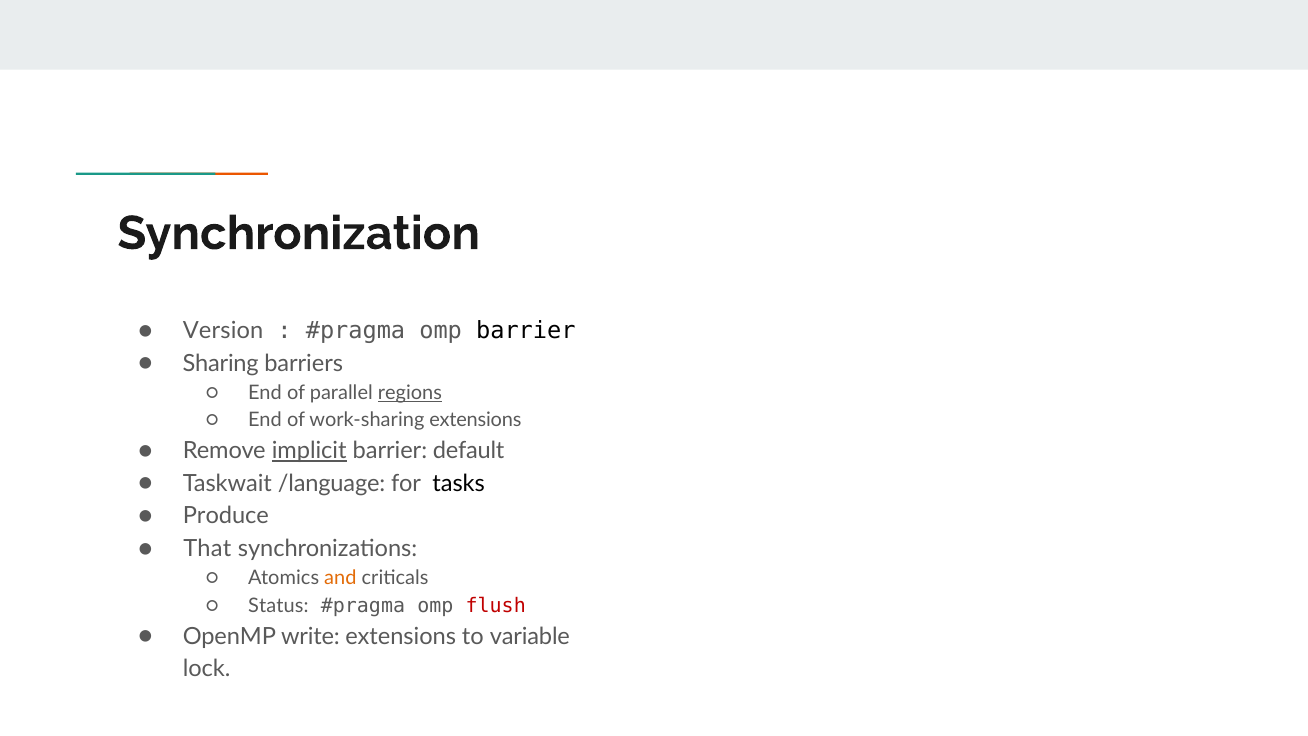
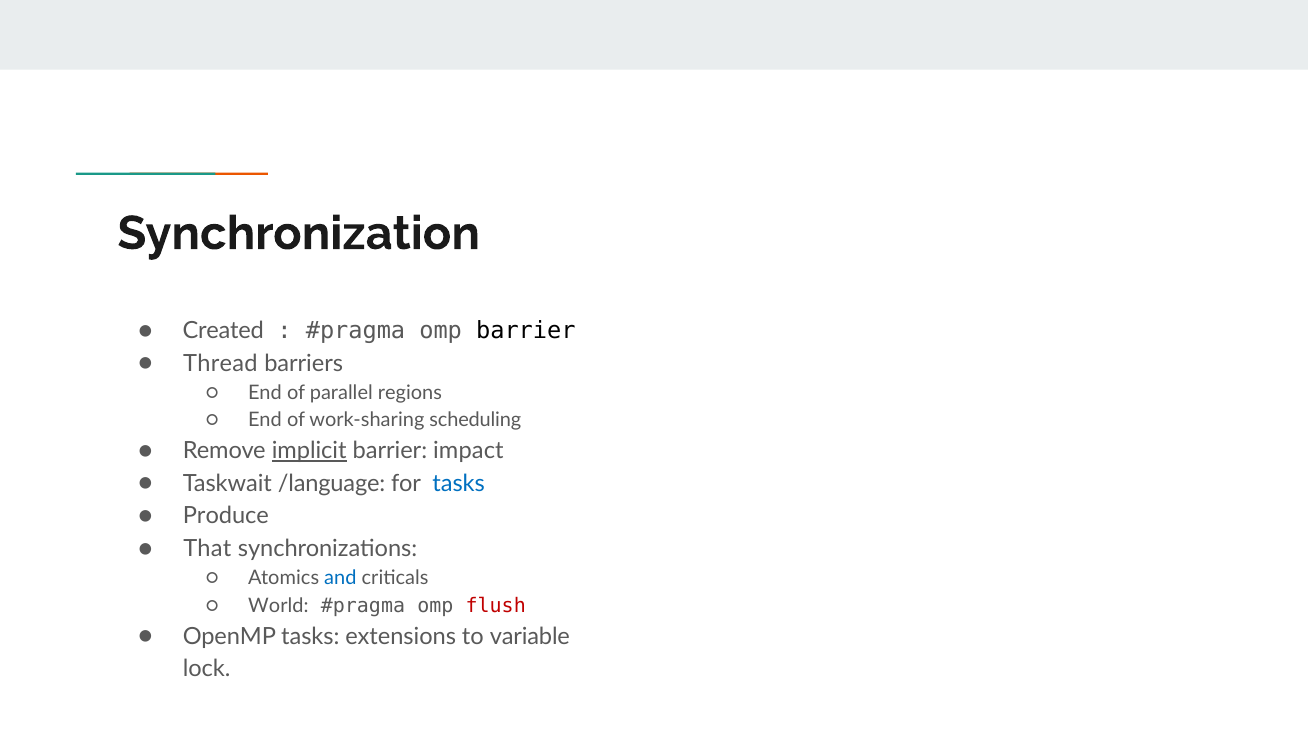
Version: Version -> Created (223, 331)
Sharing: Sharing -> Thread (220, 363)
regions underline: present -> none (410, 393)
work-sharing extensions: extensions -> scheduling (475, 420)
default: default -> impact (468, 451)
tasks colour: black -> blue (459, 483)
and colour: orange -> blue (340, 578)
Status: Status -> World (278, 606)
OpenMP write: write -> tasks (310, 636)
